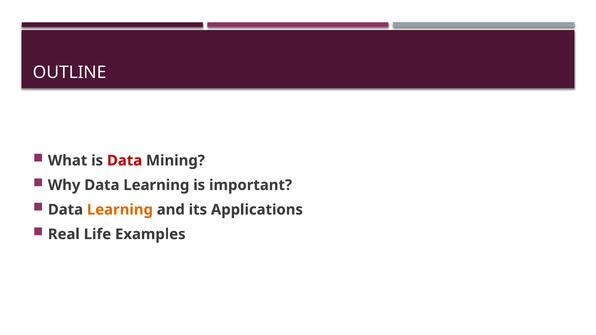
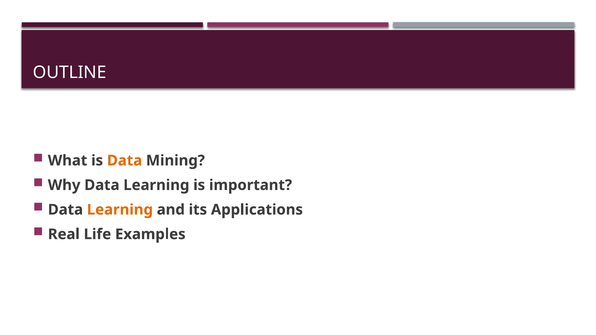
Data colour: red -> orange (125, 161)
